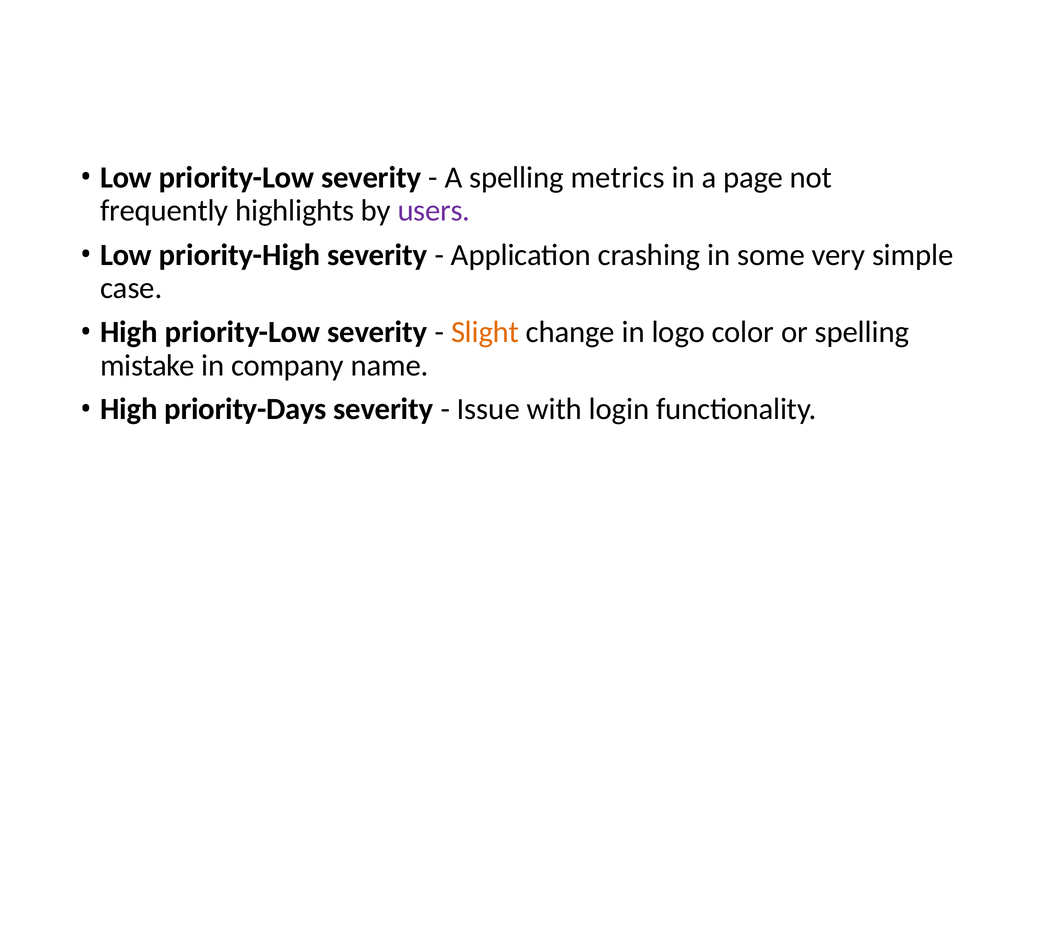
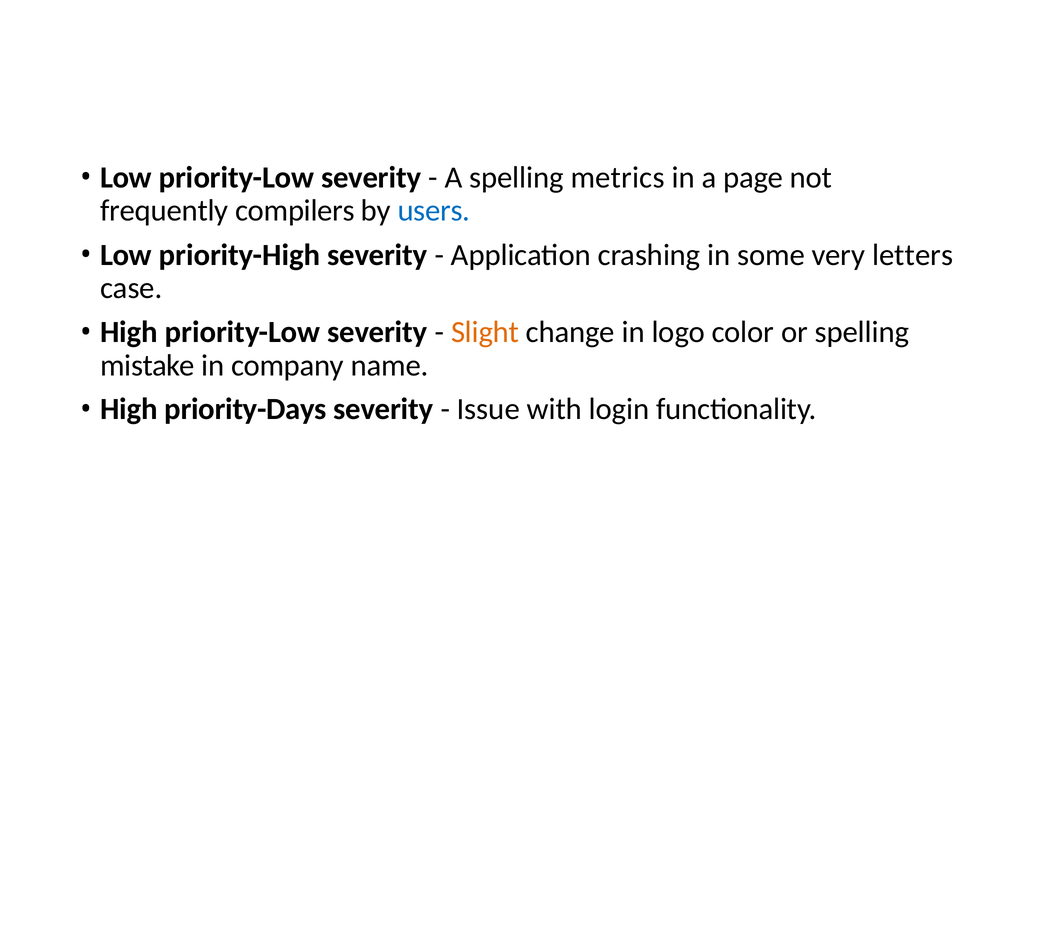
highlights: highlights -> compilers (295, 211)
users colour: purple -> blue (434, 211)
simple: simple -> letters (913, 255)
